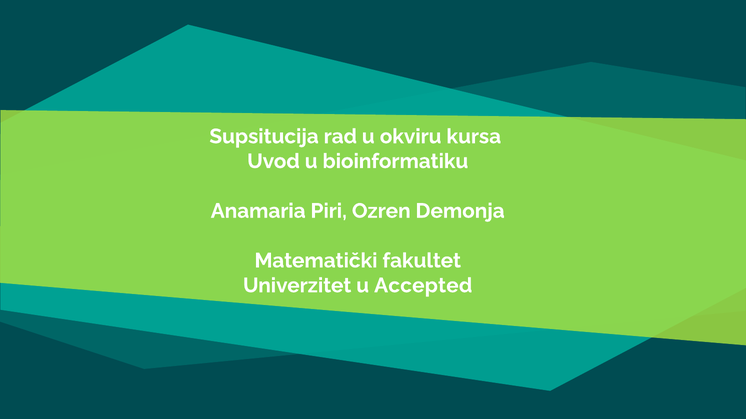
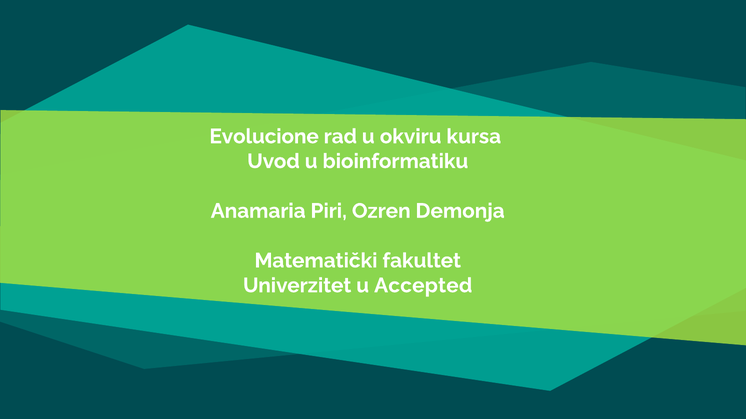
Supsitucija: Supsitucija -> Evolucione (264, 137)
